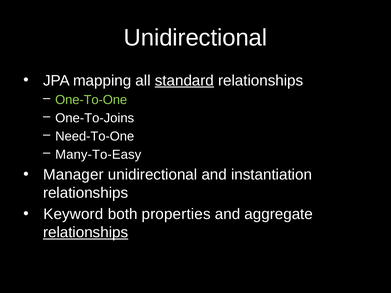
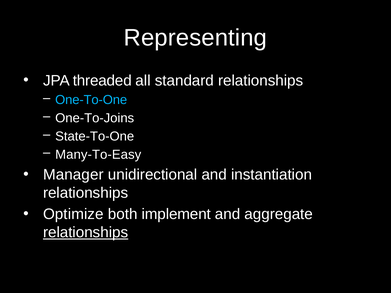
Unidirectional: Unidirectional -> Representing (195, 38)
mapping: mapping -> threaded (102, 81)
standard underline: present -> none (184, 81)
One-To-One colour: light green -> light blue (91, 100)
Need-To-One: Need-To-One -> State-To-One (95, 136)
Keyword: Keyword -> Optimize (73, 214)
properties: properties -> implement (176, 214)
